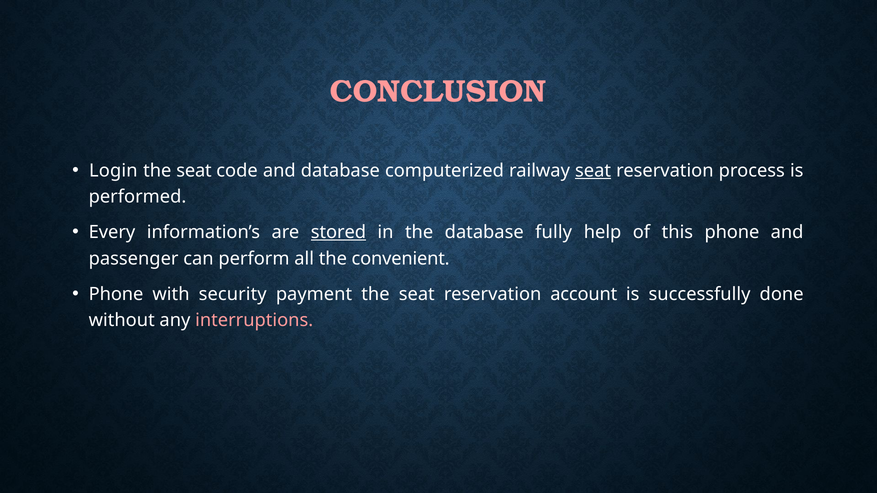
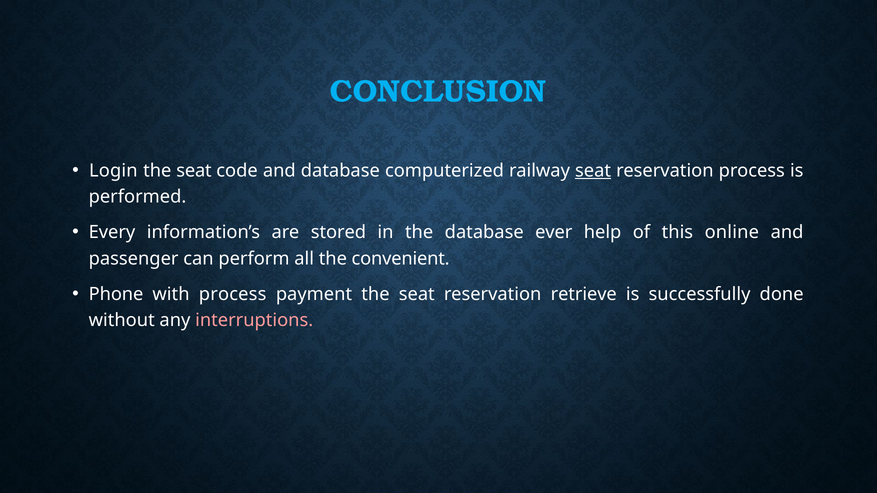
CONCLUSION colour: pink -> light blue (438, 91)
stored underline: present -> none (338, 232)
fully: fully -> ever (554, 232)
this phone: phone -> online (732, 232)
with security: security -> process (233, 294)
account: account -> retrieve (584, 294)
